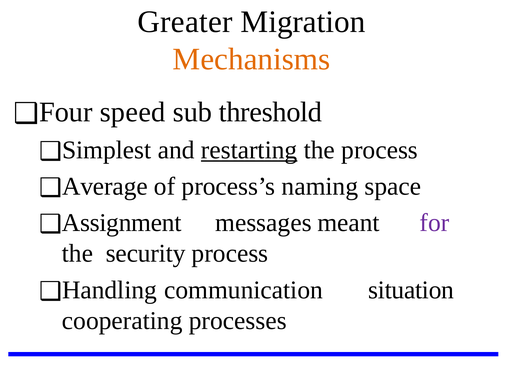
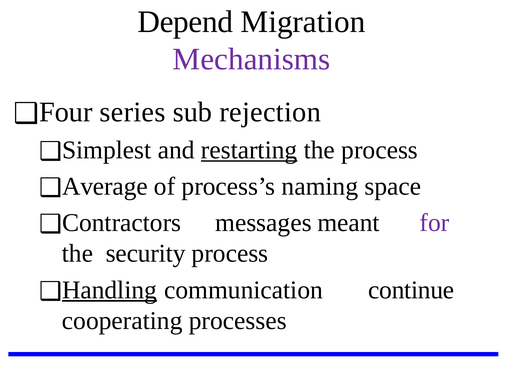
Greater: Greater -> Depend (185, 22)
Mechanisms colour: orange -> purple (252, 59)
speed: speed -> series (133, 112)
threshold: threshold -> rejection (270, 112)
Assignment: Assignment -> Contractors (122, 222)
Handling underline: none -> present (110, 289)
situation: situation -> continue (411, 289)
